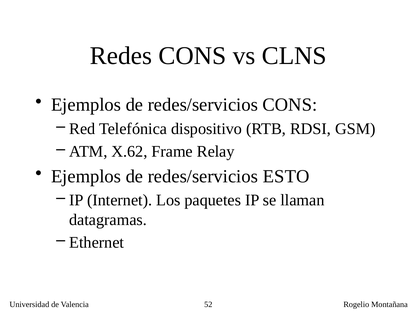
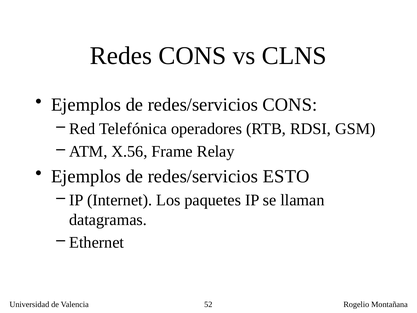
dispositivo: dispositivo -> operadores (207, 129)
X.62: X.62 -> X.56 (129, 151)
